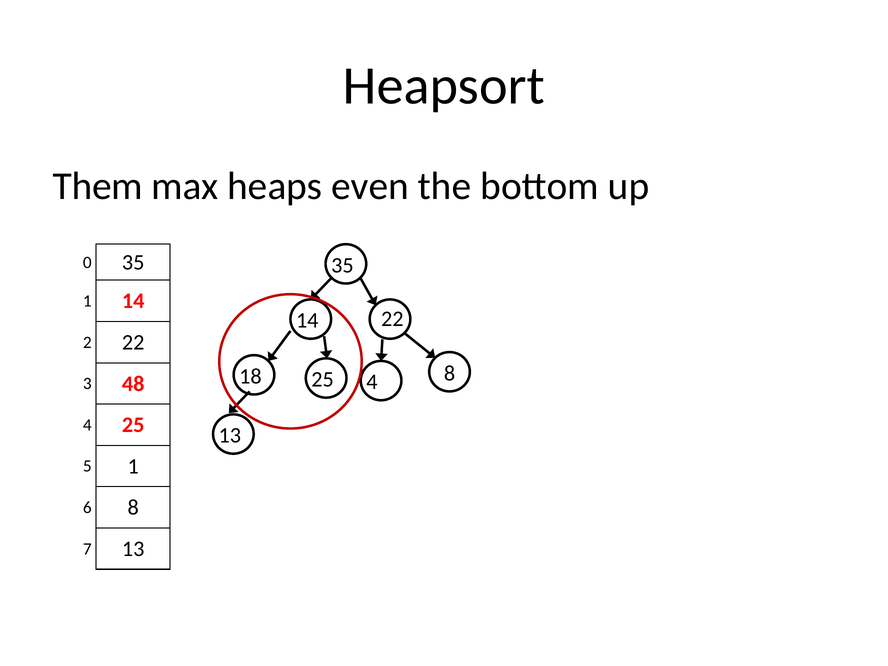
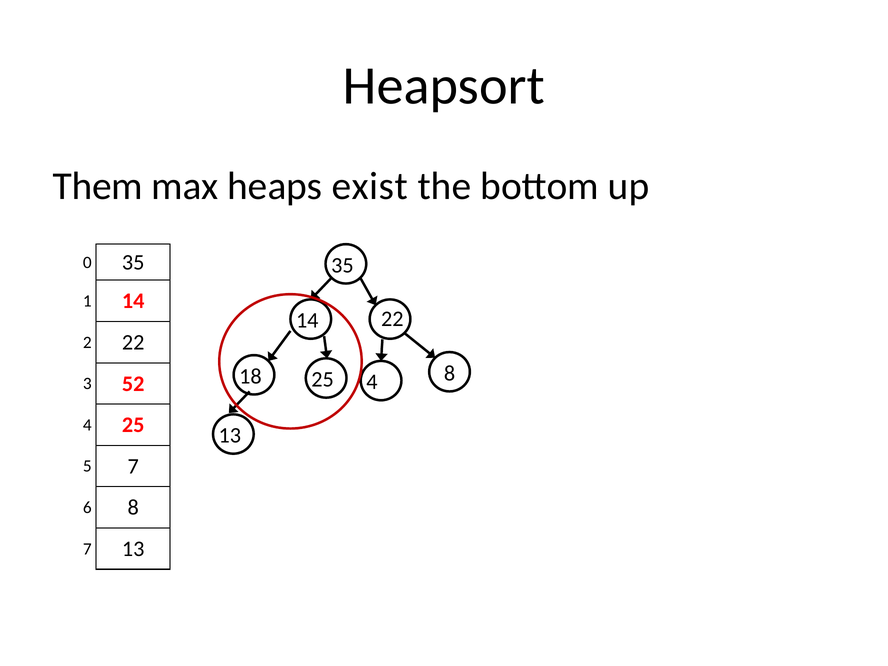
even: even -> exist (370, 186)
48: 48 -> 52 (133, 384)
5 1: 1 -> 7 (133, 466)
